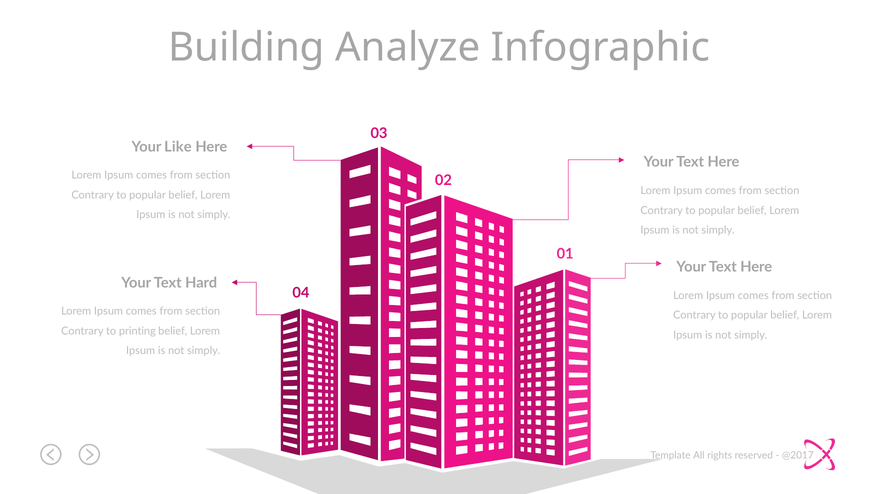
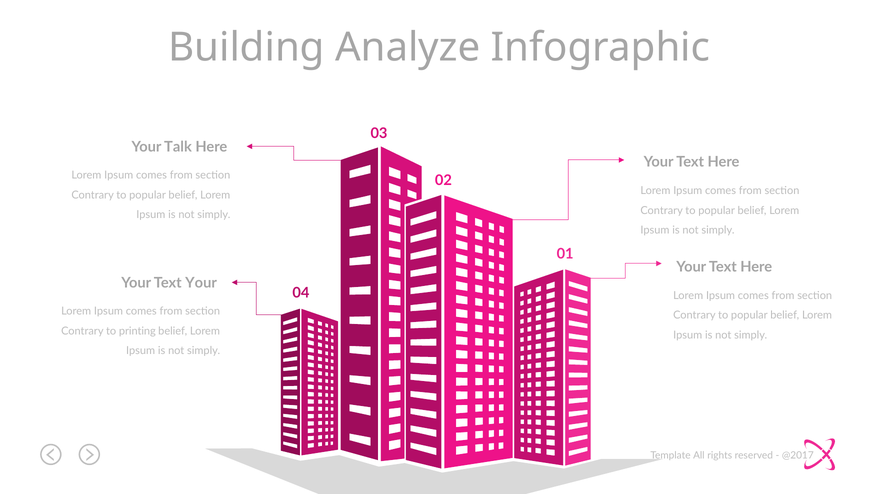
Like: Like -> Talk (178, 147)
Text Hard: Hard -> Your (201, 283)
